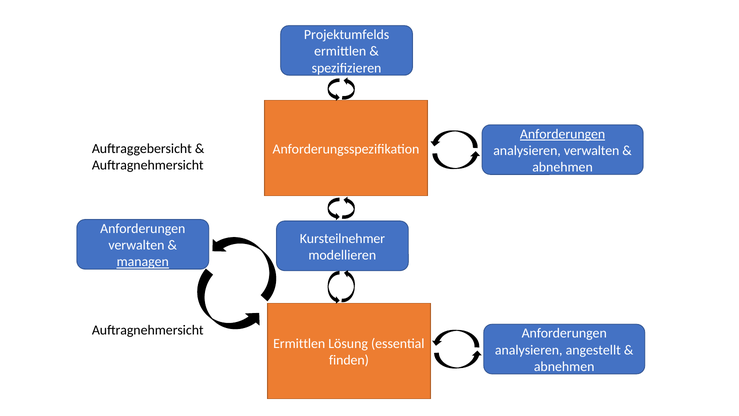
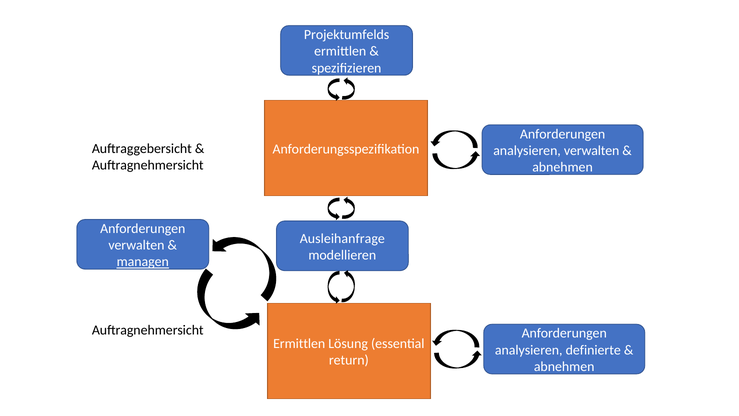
Anforderungen underline: present -> none (563, 134)
Kursteilnehmer: Kursteilnehmer -> Ausleihanfrage (342, 238)
angestellt: angestellt -> definierte (593, 350)
finden: finden -> return (349, 360)
